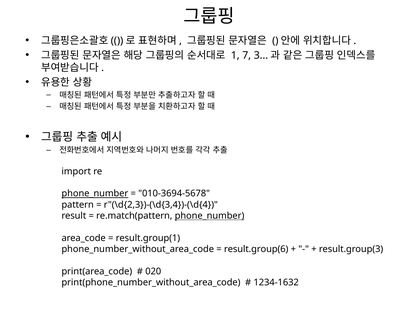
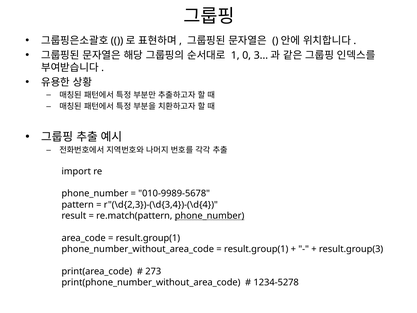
7: 7 -> 0 (247, 55)
phone_number underline: present -> none (95, 193)
010-3694-5678: 010-3694-5678 -> 010-9989-5678 (174, 193)
result.group(6: result.group(6 -> result.group(1 (256, 249)
020: 020 -> 273 (153, 271)
1234-1632: 1234-1632 -> 1234-5278 (276, 282)
